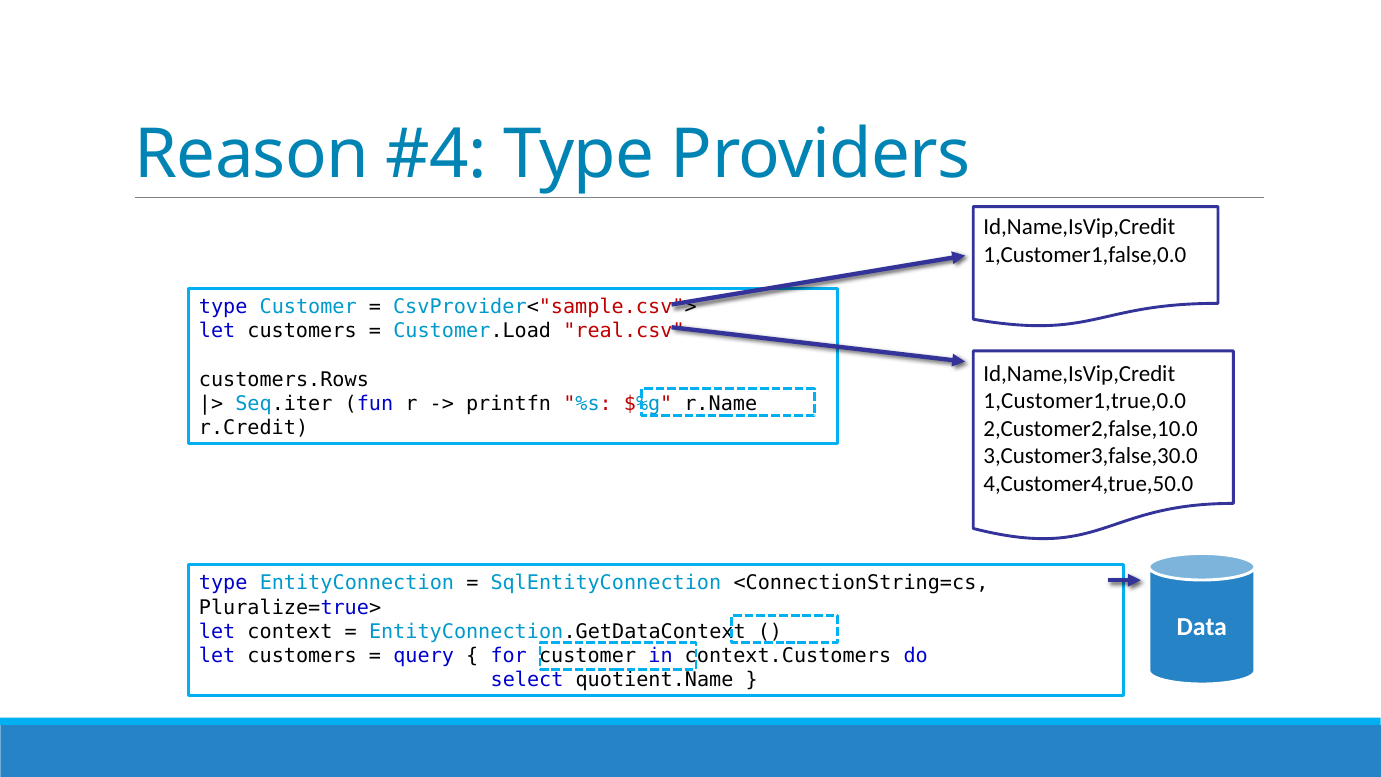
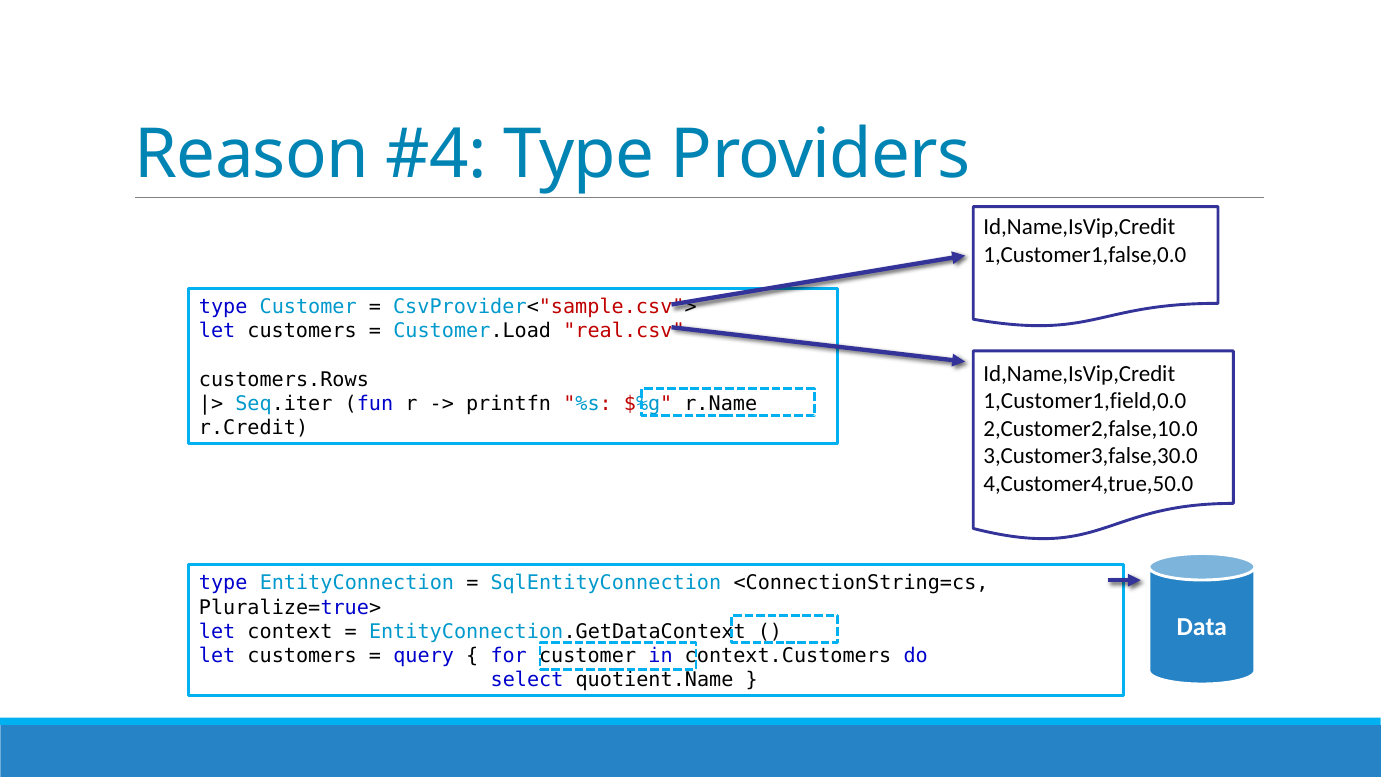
1,Customer1,true,0.0: 1,Customer1,true,0.0 -> 1,Customer1,field,0.0 (1085, 401)
